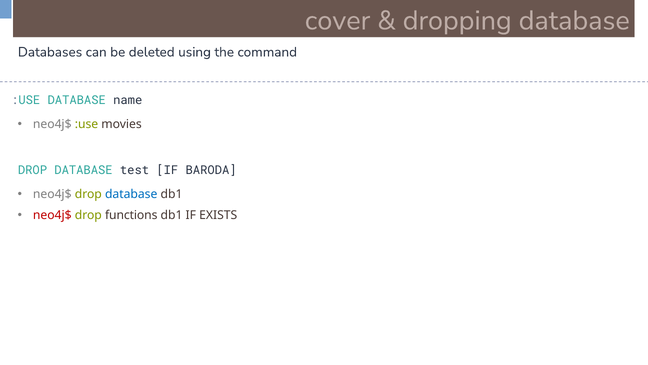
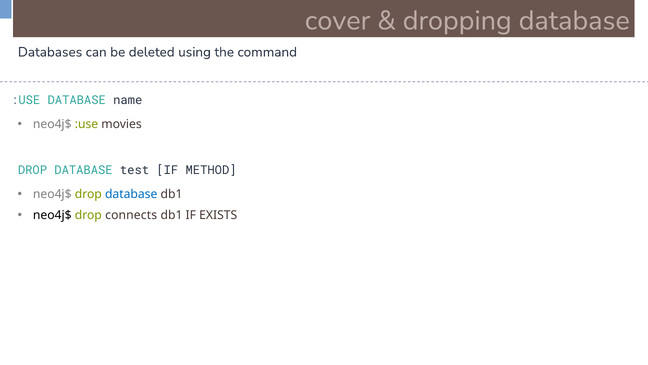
BARODA: BARODA -> METHOD (211, 170)
neo4j$ colour: red -> black (52, 215)
functions: functions -> connects (131, 215)
